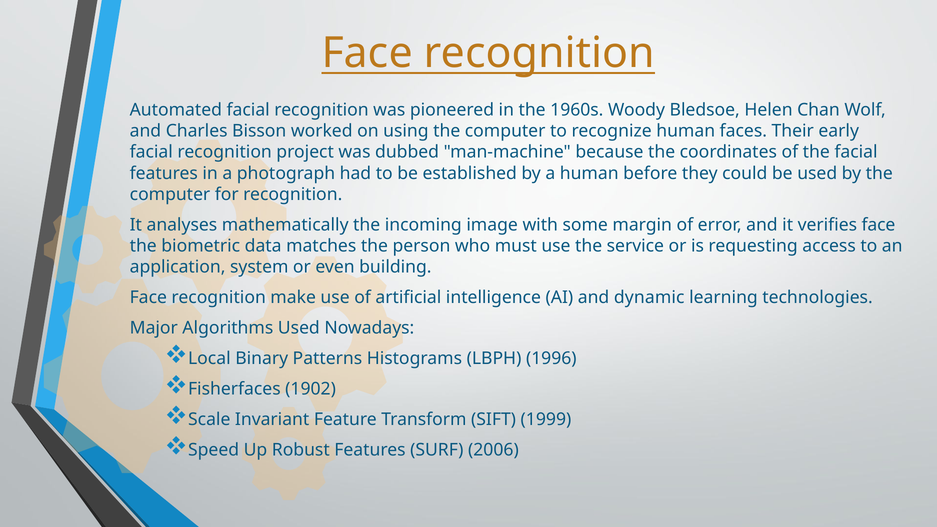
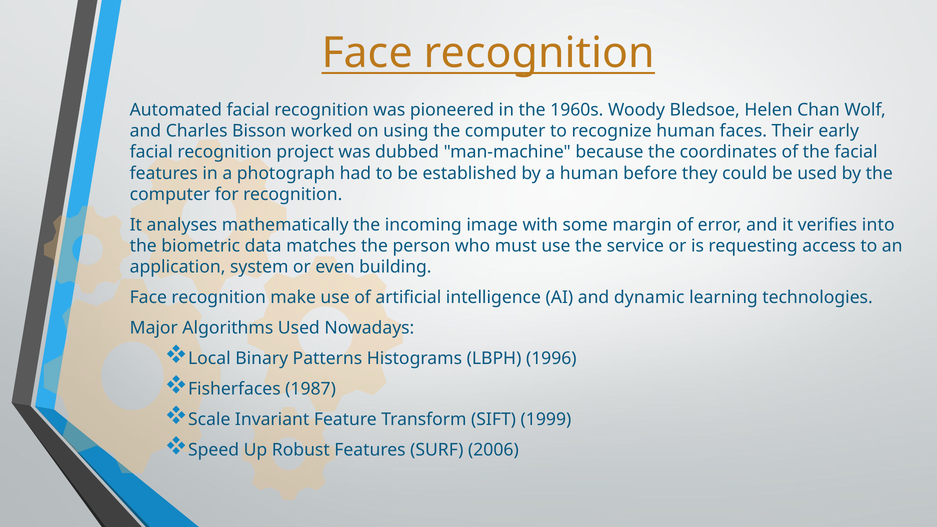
verifies face: face -> into (878, 225)
1902: 1902 -> 1987 (311, 389)
